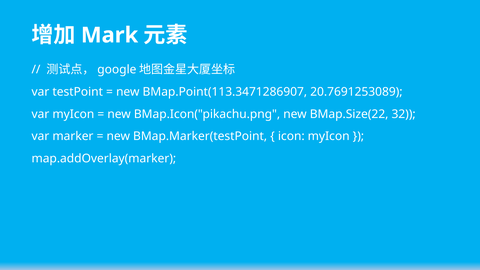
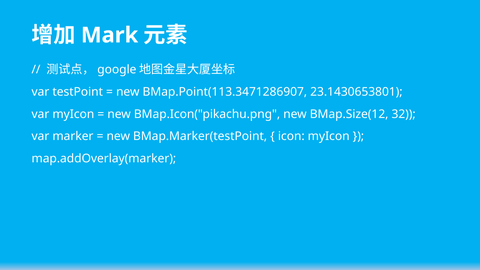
20.7691253089: 20.7691253089 -> 23.1430653801 (356, 92)
BMap.Size(22: BMap.Size(22 -> BMap.Size(12 (349, 114)
